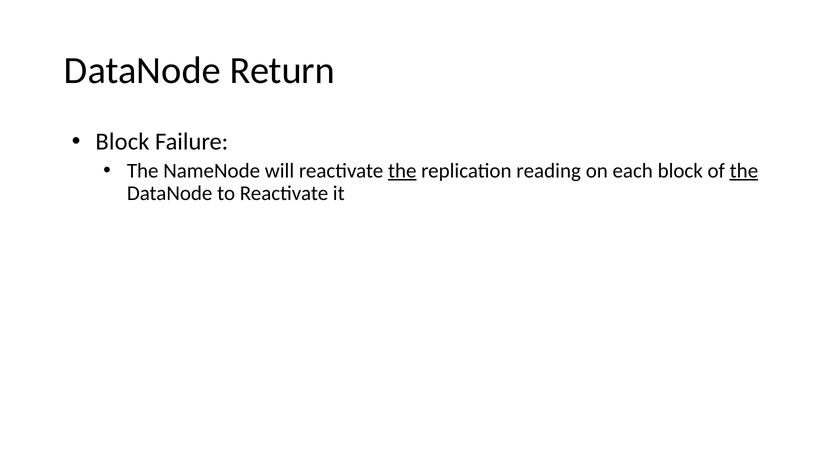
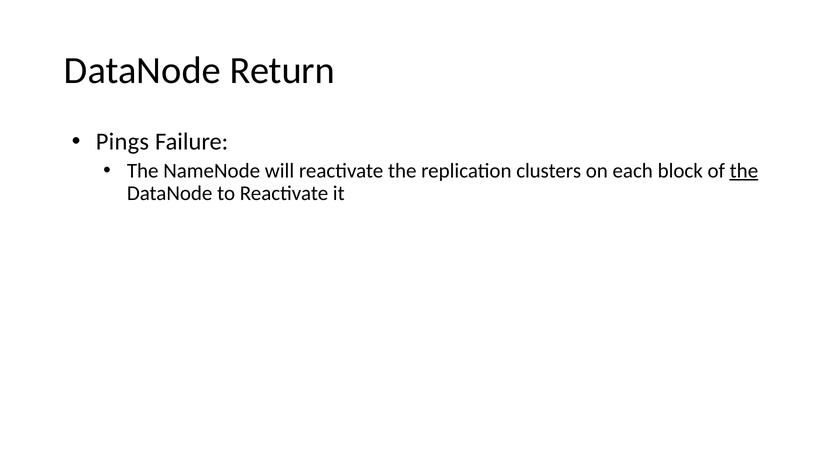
Block: Block -> Pings (122, 142)
the underline: present -> none (402, 171)
reading: reading -> clusters (549, 171)
